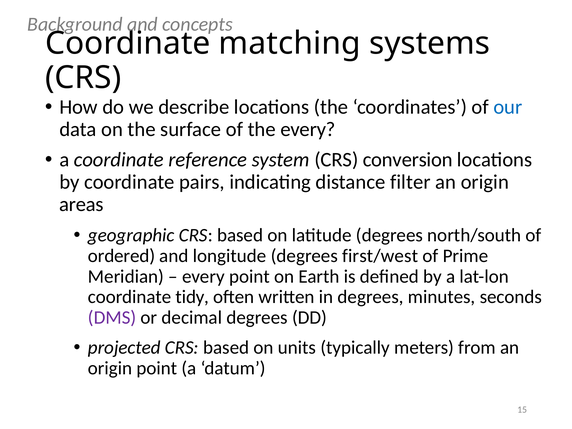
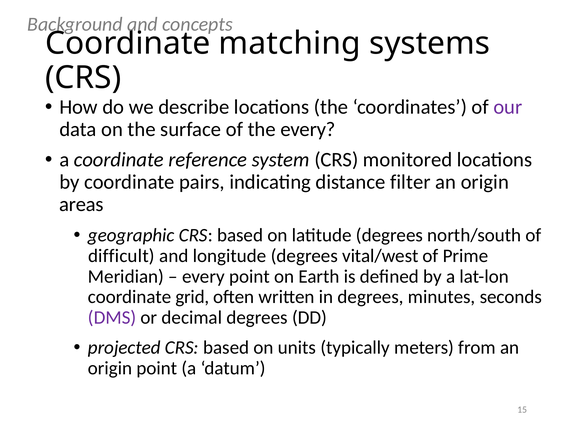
our colour: blue -> purple (508, 107)
conversion: conversion -> monitored (408, 160)
ordered: ordered -> difficult (121, 256)
first/west: first/west -> vital/west (380, 256)
tidy: tidy -> grid (192, 297)
